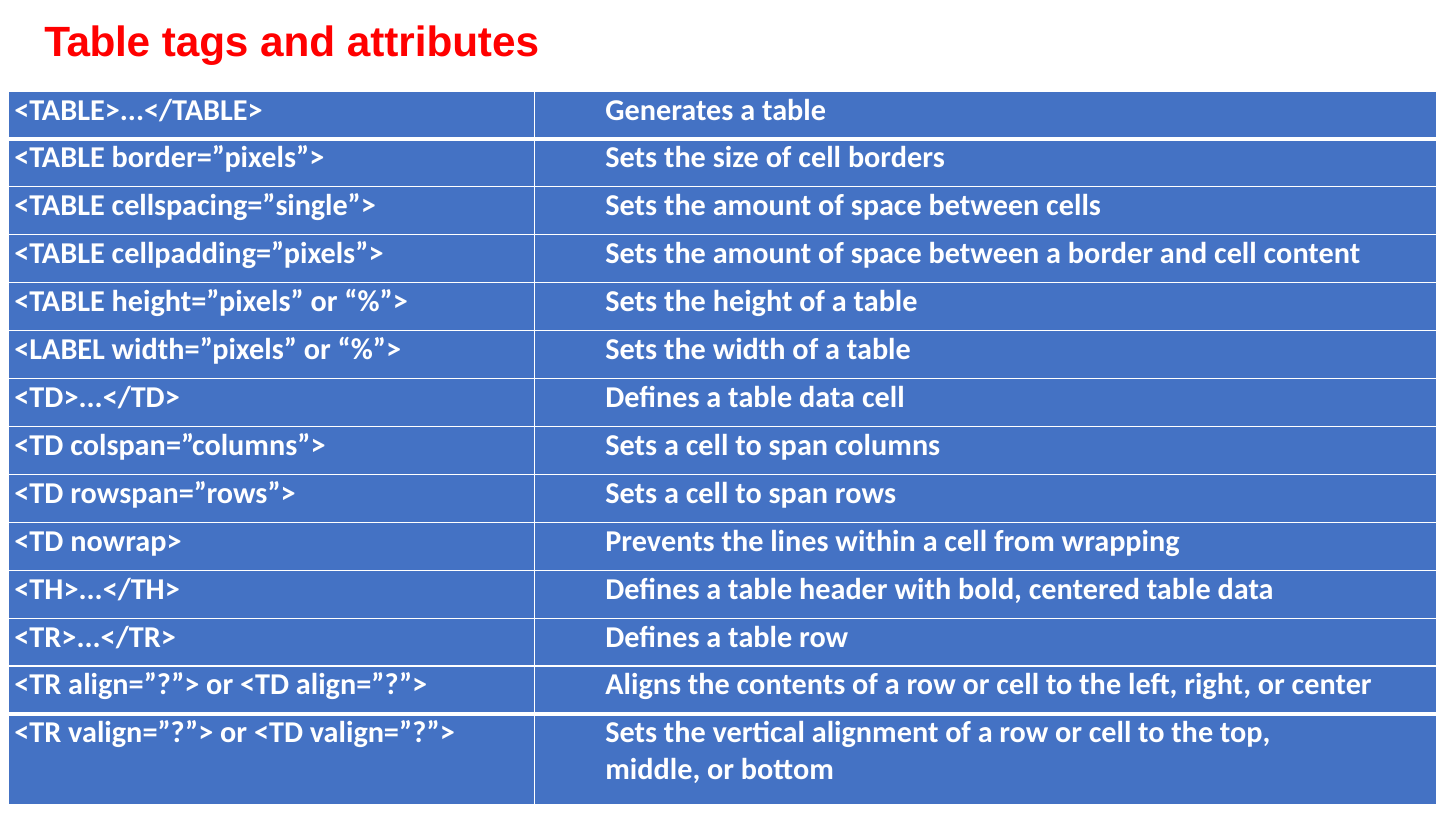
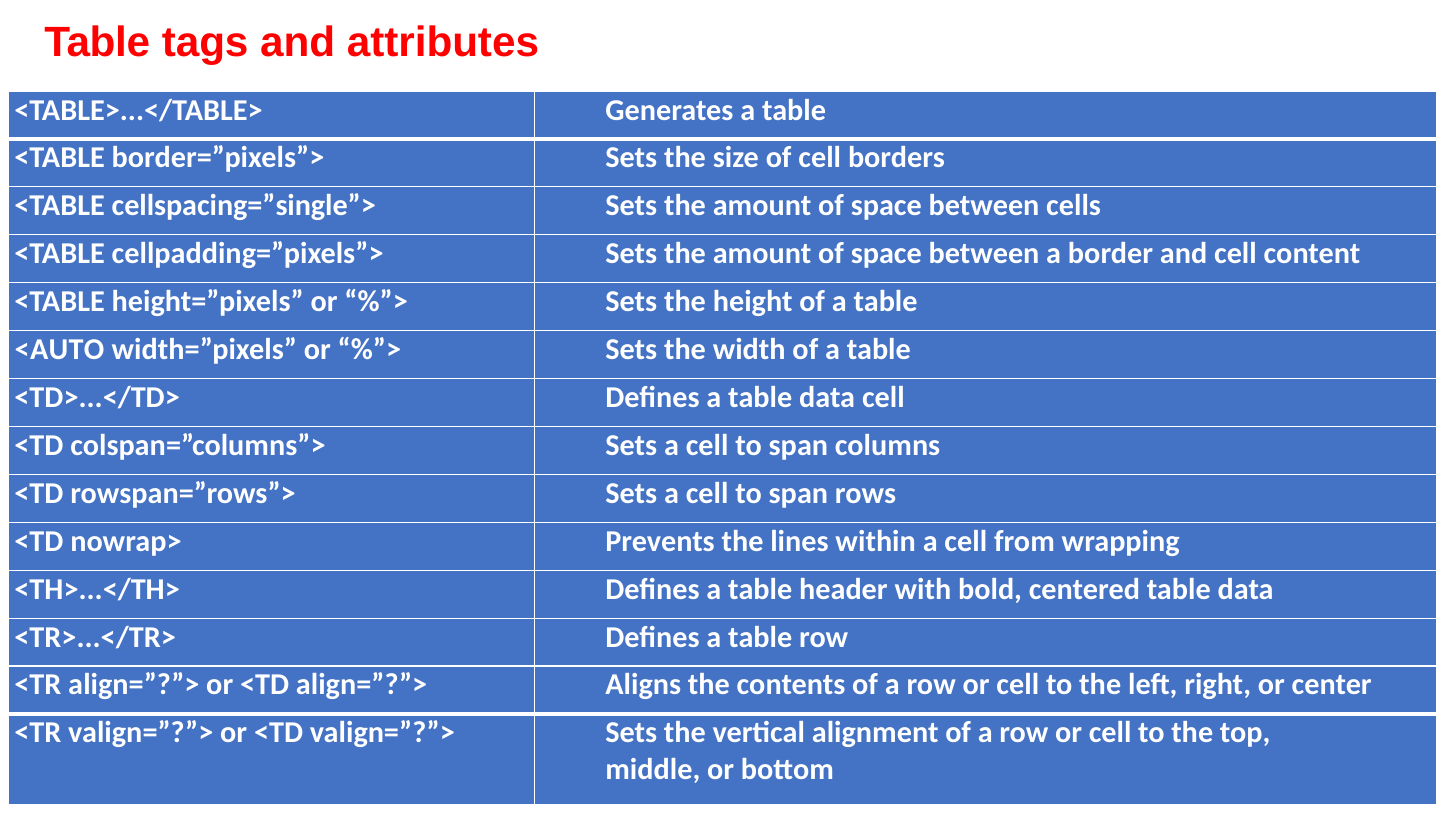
<LABEL: <LABEL -> <AUTO (60, 349)
